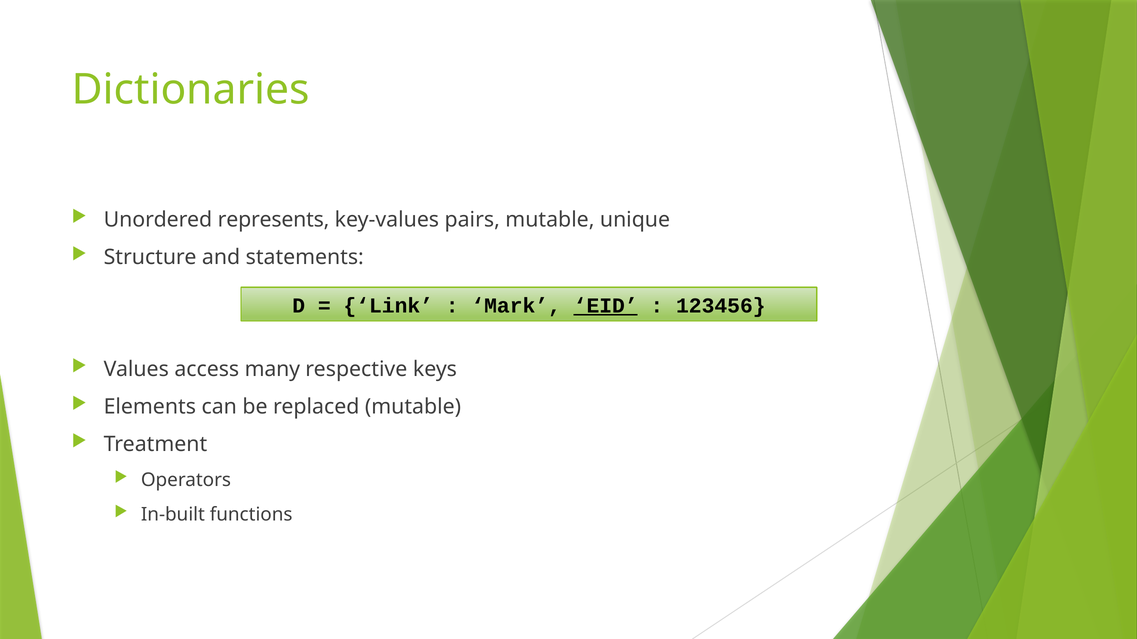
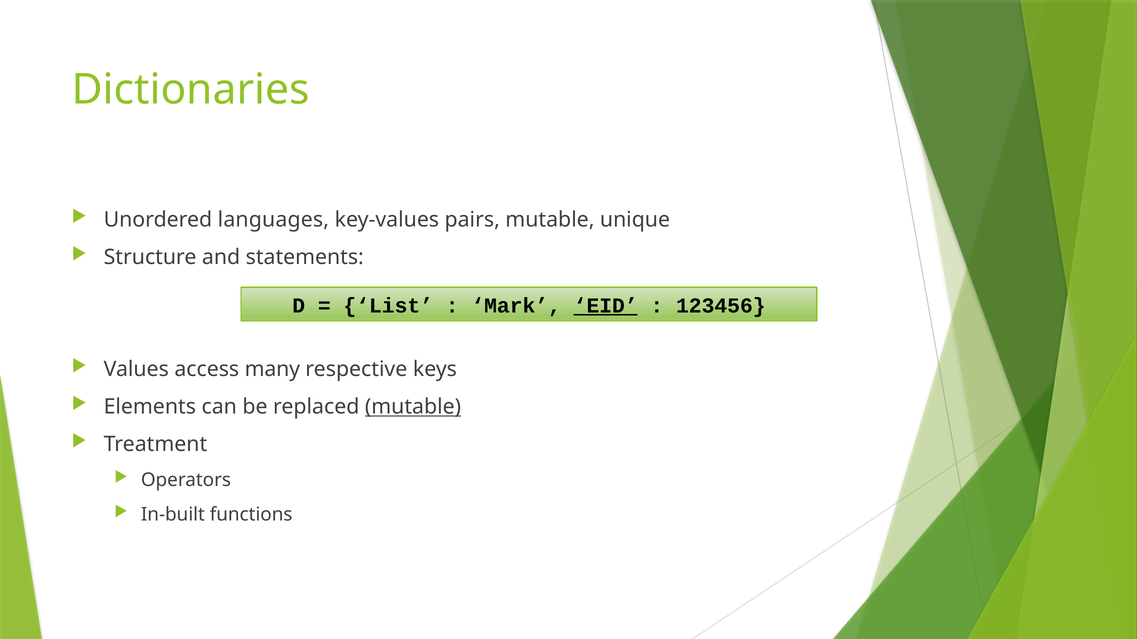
represents: represents -> languages (273, 220)
Link: Link -> List (388, 306)
mutable underline: none -> present (413, 407)
